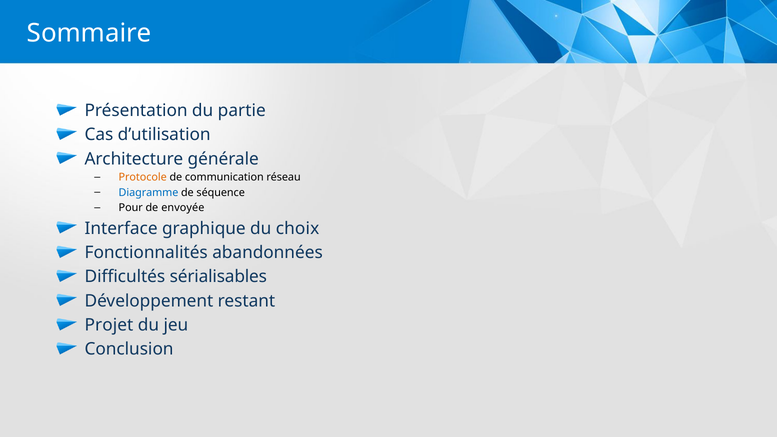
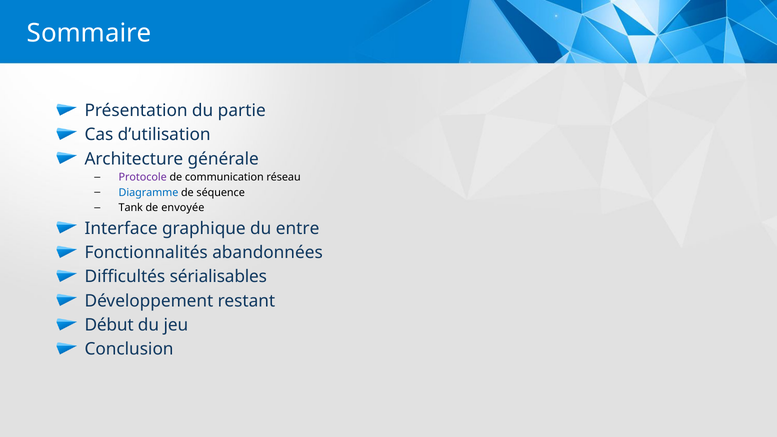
Protocole colour: orange -> purple (143, 177)
Pour: Pour -> Tank (131, 208)
choix: choix -> entre (298, 228)
Projet: Projet -> Début (109, 325)
